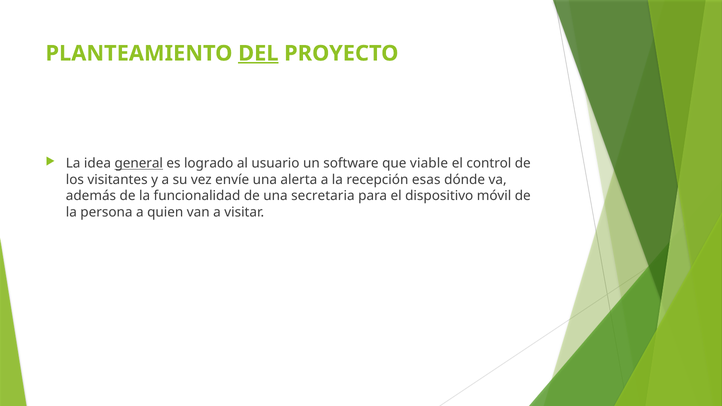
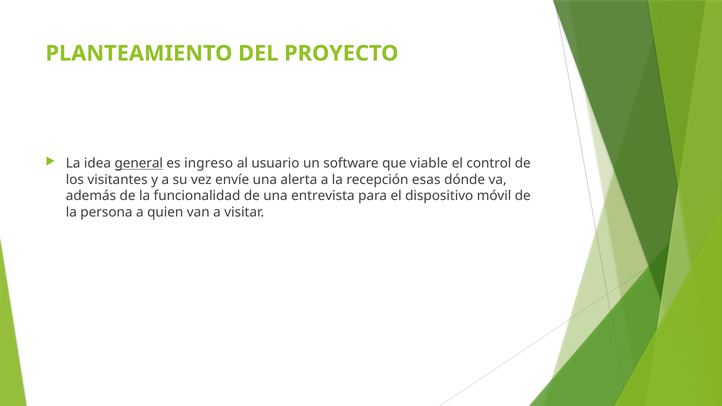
DEL underline: present -> none (258, 53)
logrado: logrado -> ingreso (209, 164)
secretaria: secretaria -> entrevista (323, 196)
